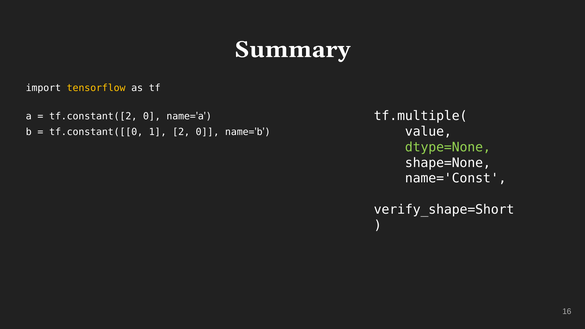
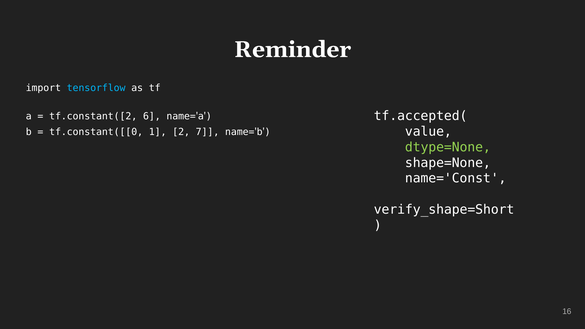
Summary: Summary -> Reminder (293, 50)
tensorflow colour: yellow -> light blue (96, 88)
tf.multiple(: tf.multiple( -> tf.accepted( (421, 116)
tf.constant([2 0: 0 -> 6 (152, 116)
2 0: 0 -> 7 (207, 132)
